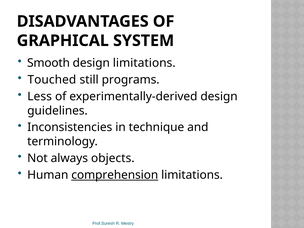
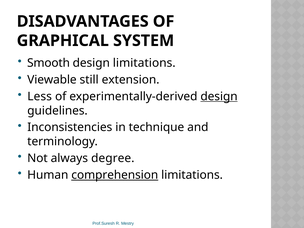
Touched: Touched -> Viewable (52, 80)
programs: programs -> extension (131, 80)
design underline: none -> present (219, 96)
objects: objects -> degree (113, 158)
